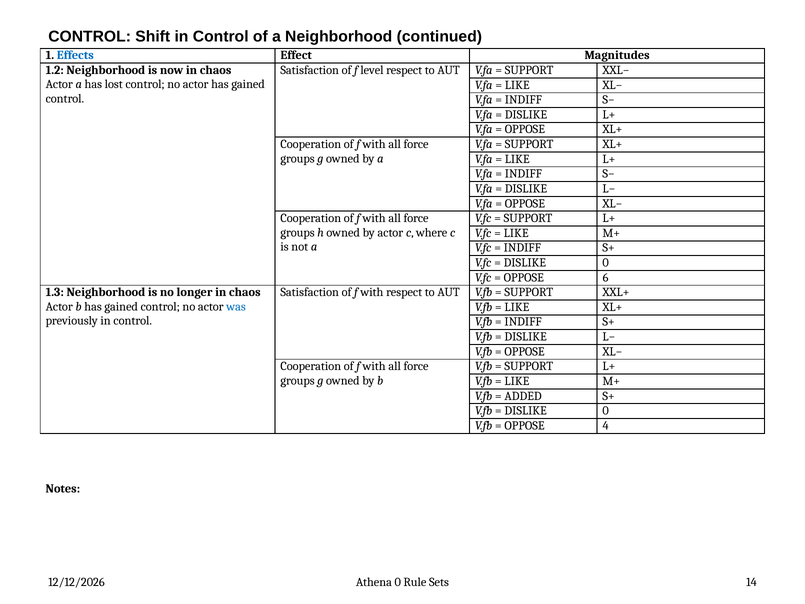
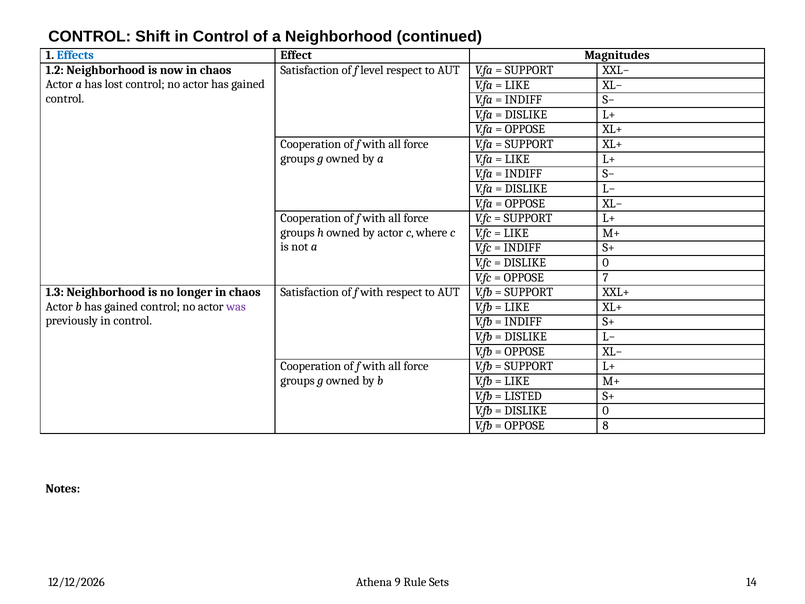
6: 6 -> 7 (606, 277)
was colour: blue -> purple (236, 306)
ADDED: ADDED -> LISTED (523, 396)
4: 4 -> 8 (606, 425)
Athena 0: 0 -> 9 (398, 582)
